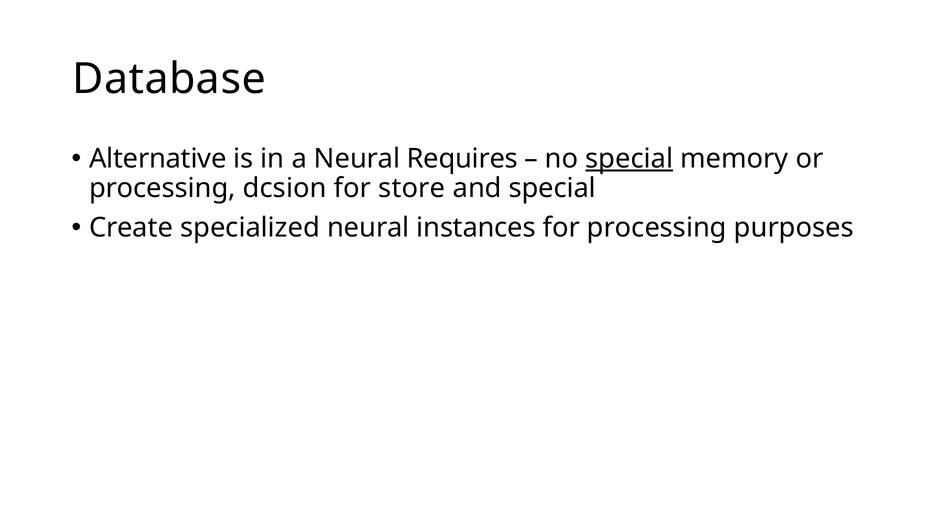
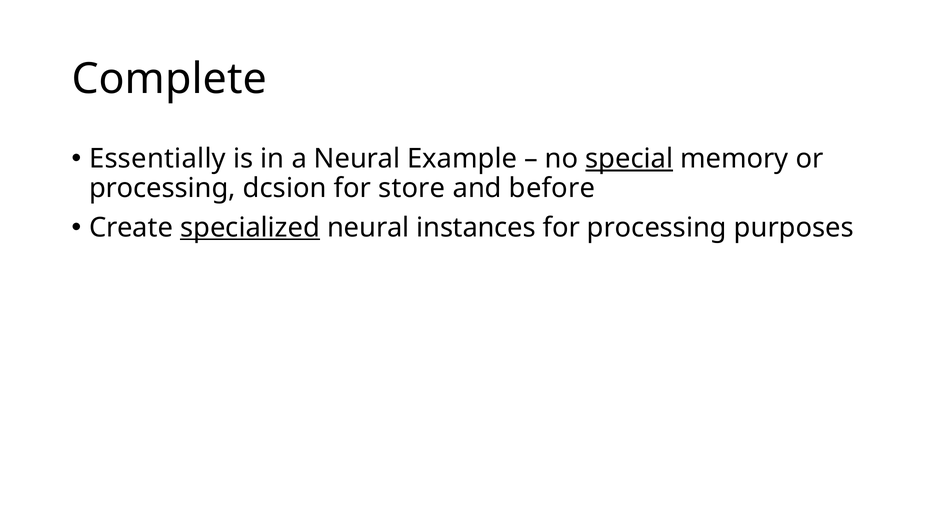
Database: Database -> Complete (169, 79)
Alternative: Alternative -> Essentially (158, 159)
Requires: Requires -> Example (462, 159)
and special: special -> before (552, 188)
specialized underline: none -> present (250, 227)
